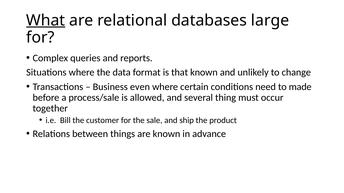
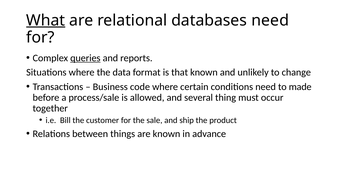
databases large: large -> need (270, 20)
queries underline: none -> present (85, 58)
even: even -> code (140, 87)
